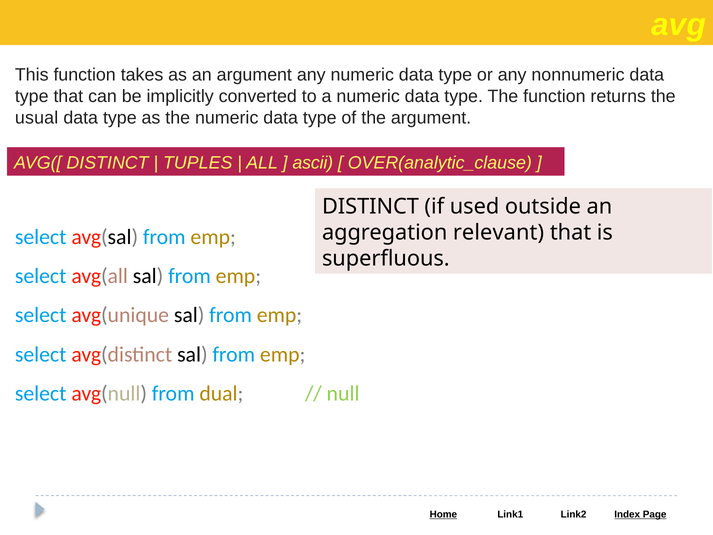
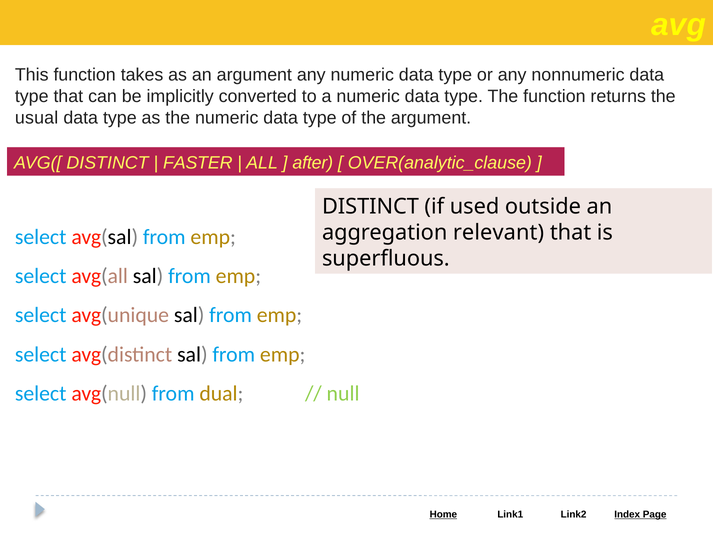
TUPLES: TUPLES -> FASTER (198, 163)
ascii: ascii -> after (313, 163)
